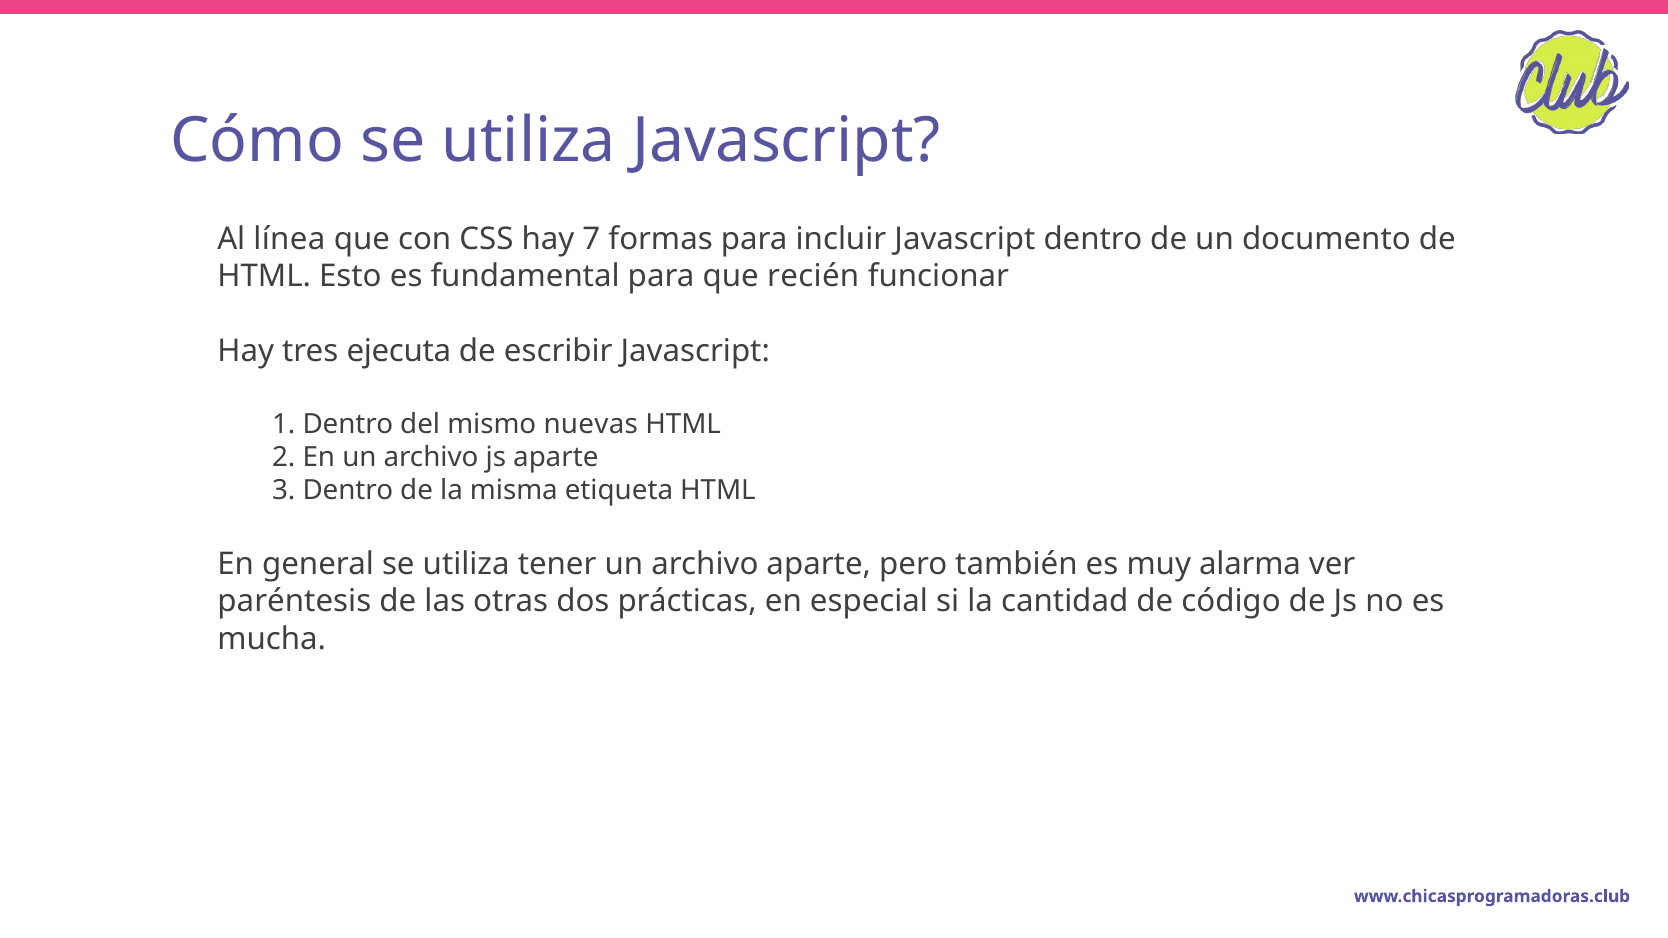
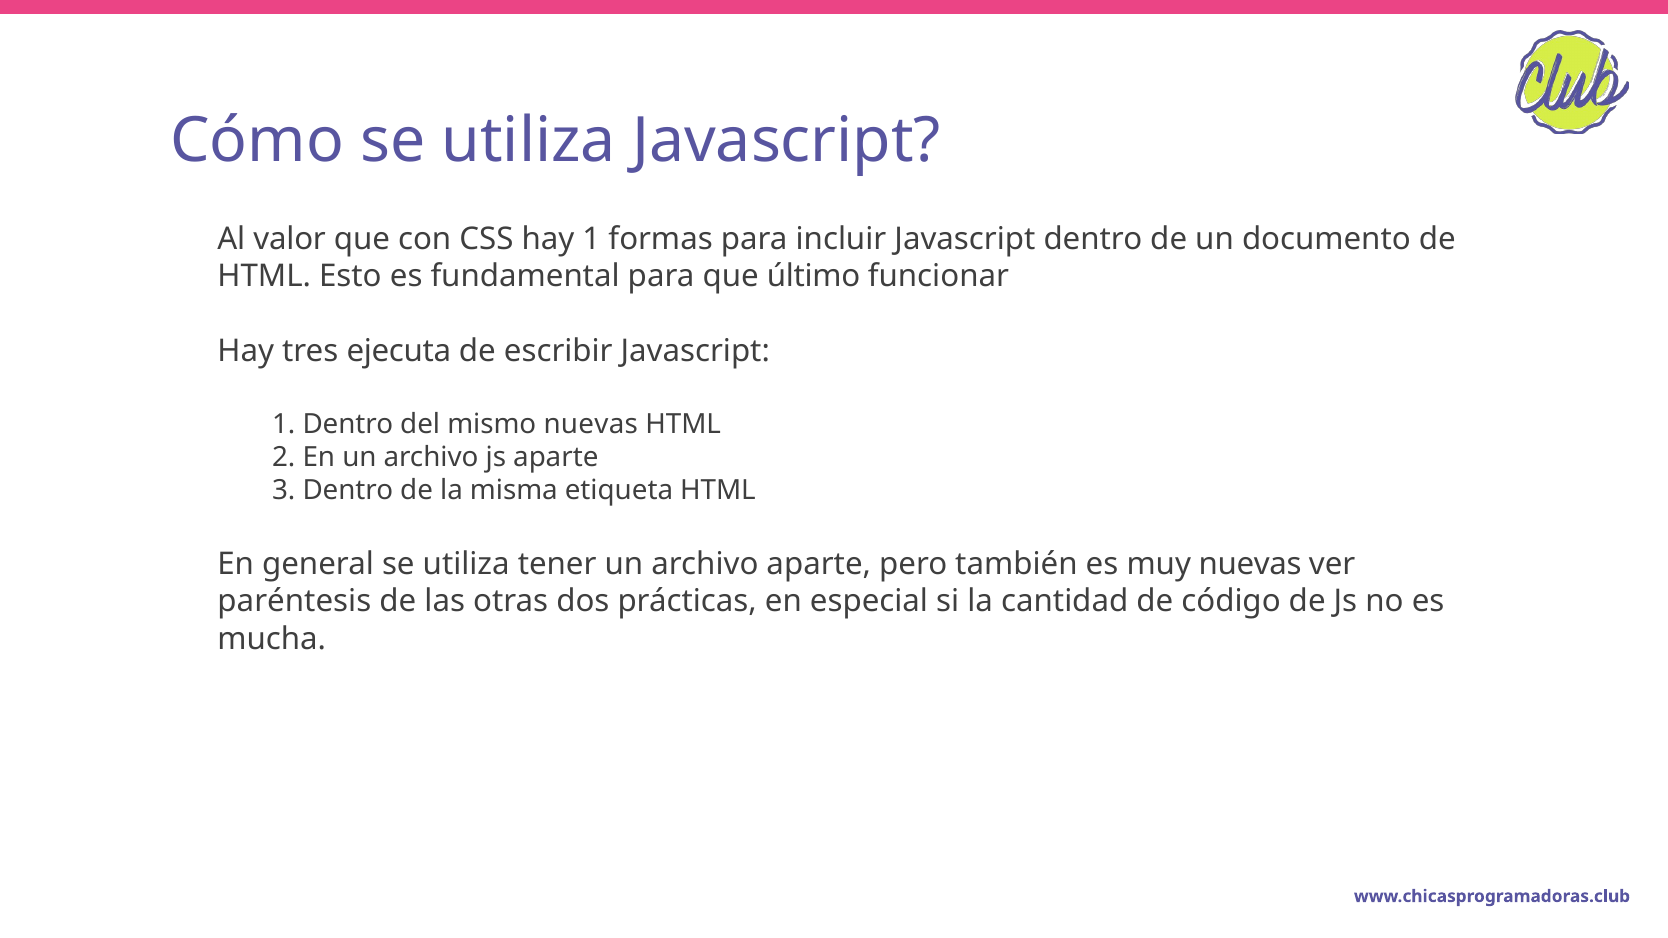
línea: línea -> valor (290, 239)
7: 7 -> 1 (591, 239)
recién: recién -> último (814, 276)
muy alarma: alarma -> nuevas (1250, 564)
